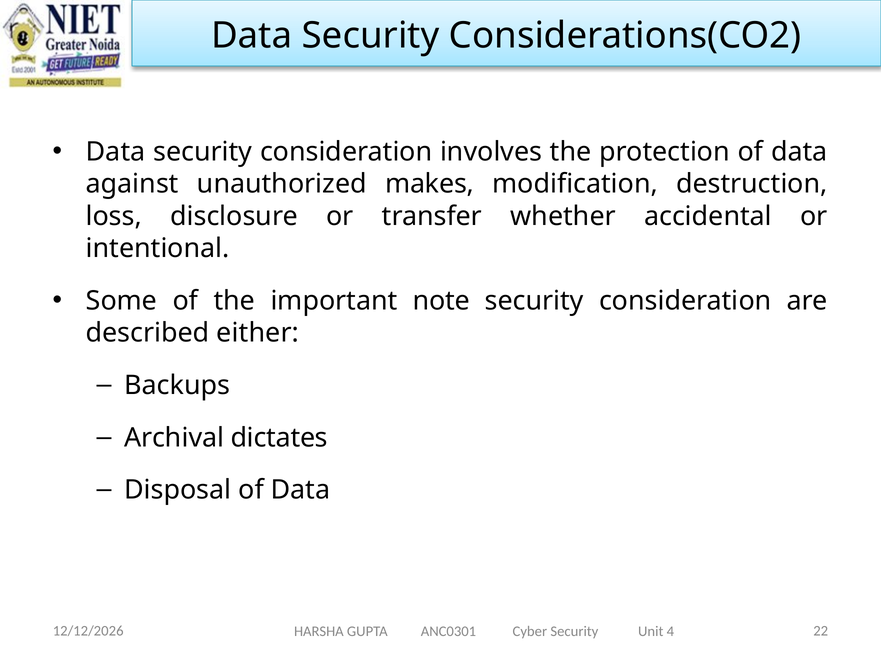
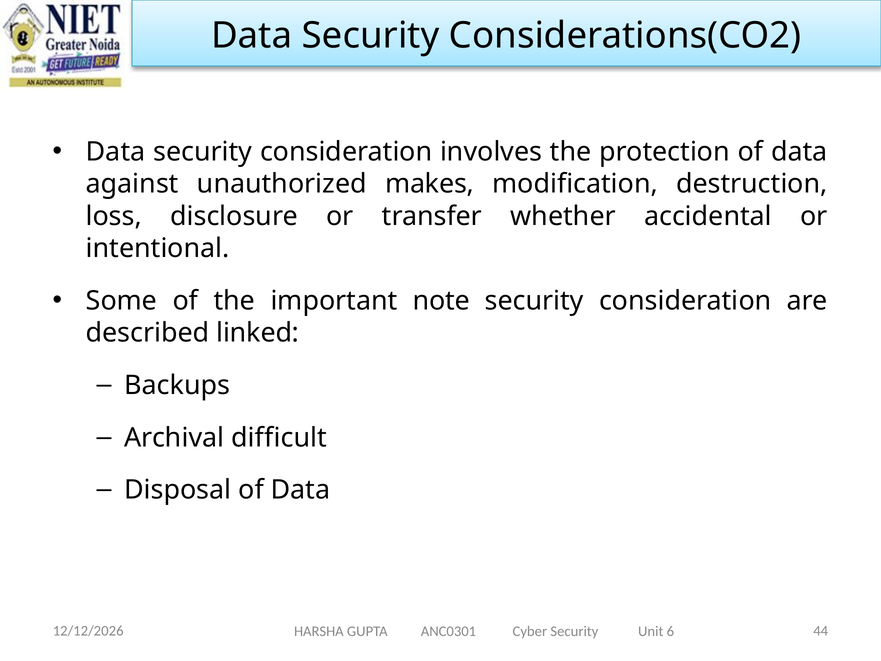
either: either -> linked (258, 333)
dictates: dictates -> difficult (279, 438)
22: 22 -> 44 (821, 631)
4: 4 -> 6 (670, 631)
